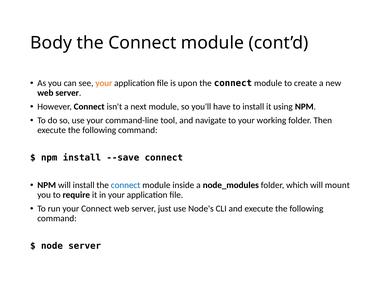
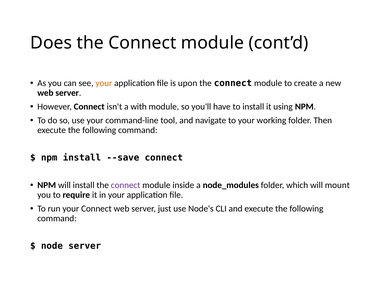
Body: Body -> Does (51, 43)
next: next -> with (139, 107)
connect colour: blue -> purple (126, 185)
